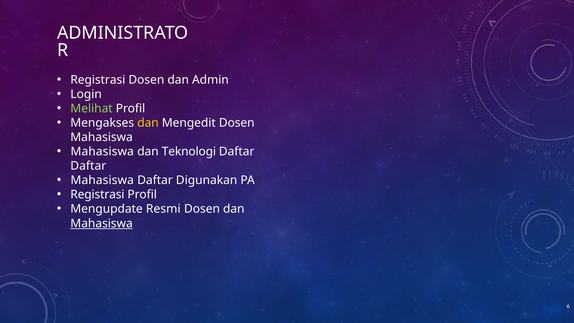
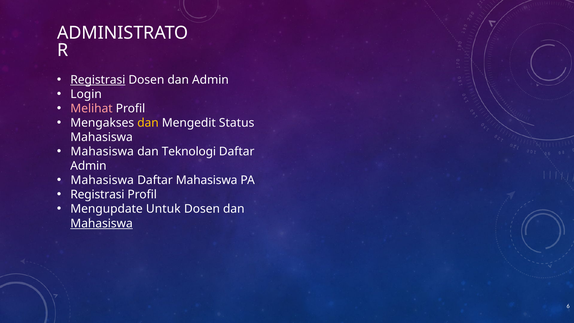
Registrasi underline: none -> present (98, 80)
Melihat colour: light green -> pink (92, 108)
Mengedit Dosen: Dosen -> Status (237, 123)
Daftar: Daftar -> Admin (88, 166)
Daftar Digunakan: Digunakan -> Mahasiswa (207, 180)
Resmi: Resmi -> Untuk (163, 209)
